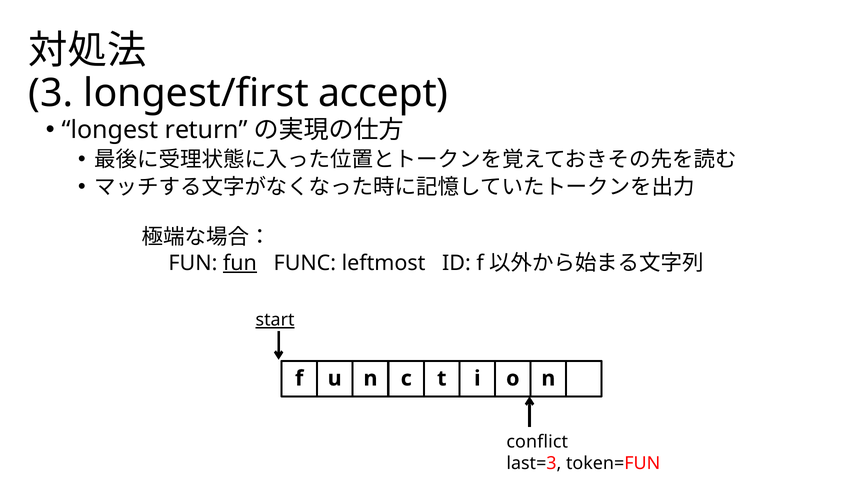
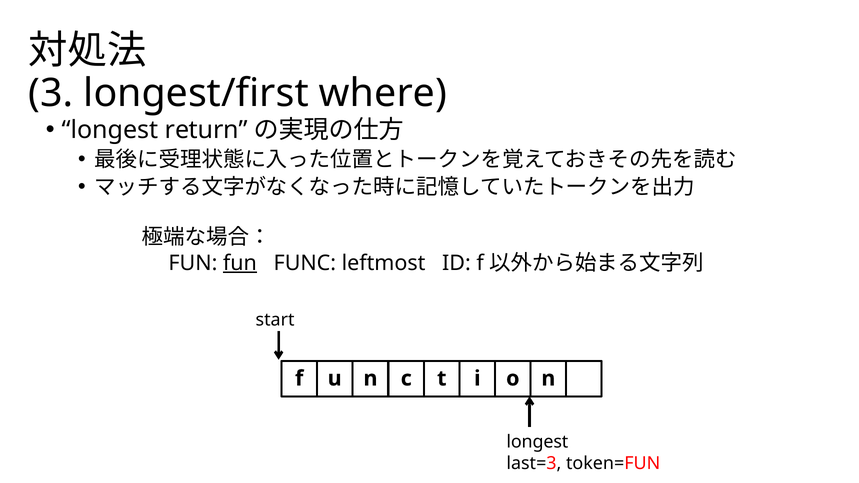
accept: accept -> where (383, 93)
start underline: present -> none (275, 320)
conflict: conflict -> longest (537, 442)
